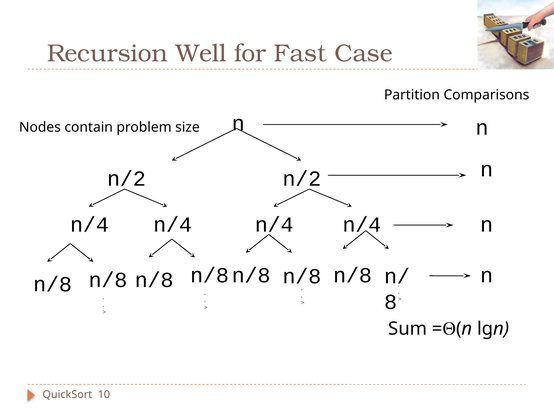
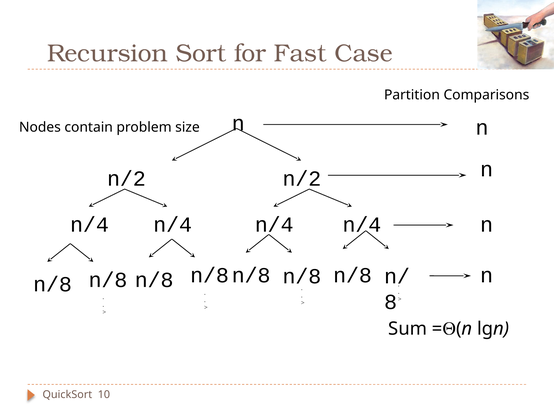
Well: Well -> Sort (201, 53)
